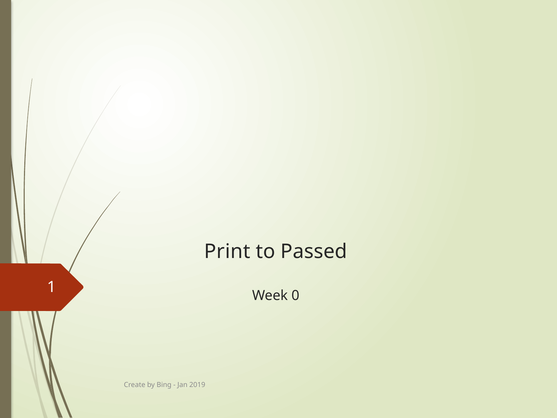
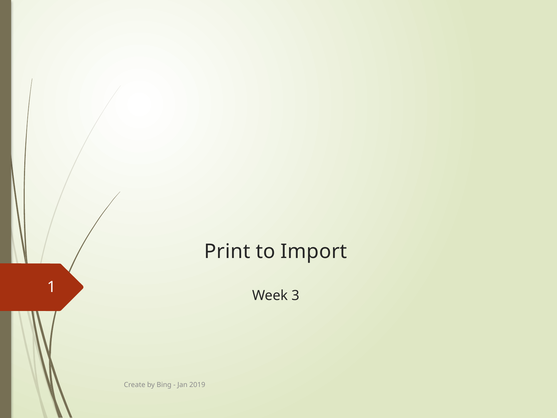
Passed: Passed -> Import (314, 251)
0: 0 -> 3 (295, 296)
